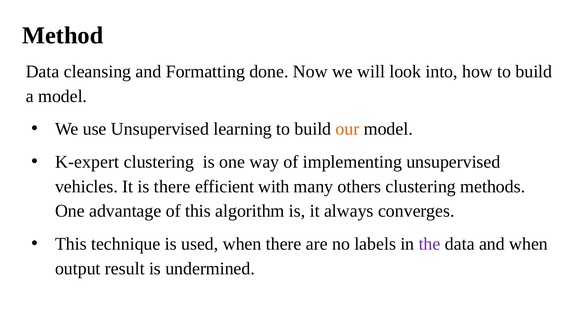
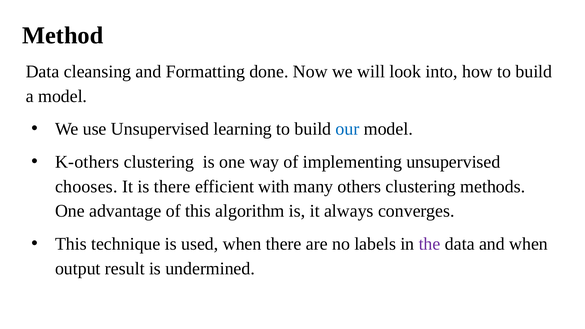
our colour: orange -> blue (348, 129)
K-expert: K-expert -> K-others (87, 162)
vehicles: vehicles -> chooses (86, 186)
